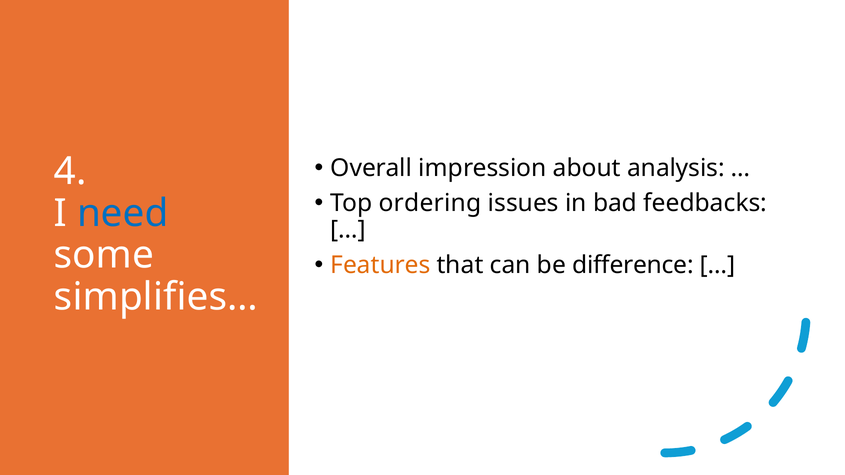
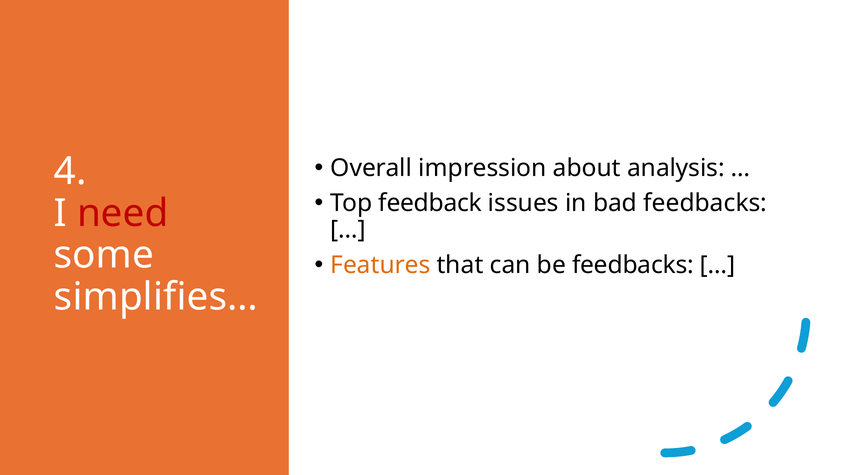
ordering: ordering -> feedback (430, 203)
need colour: blue -> red (123, 213)
be difference: difference -> feedbacks (633, 265)
